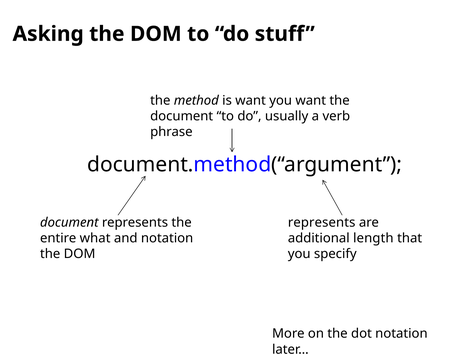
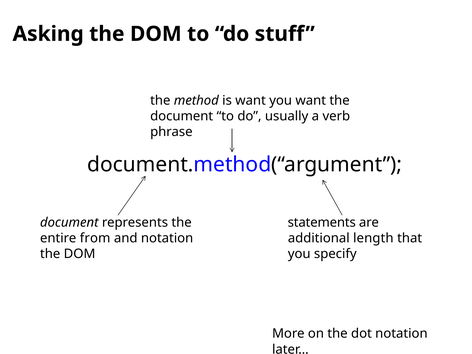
represents: represents -> statements (322, 222)
what: what -> from (95, 238)
